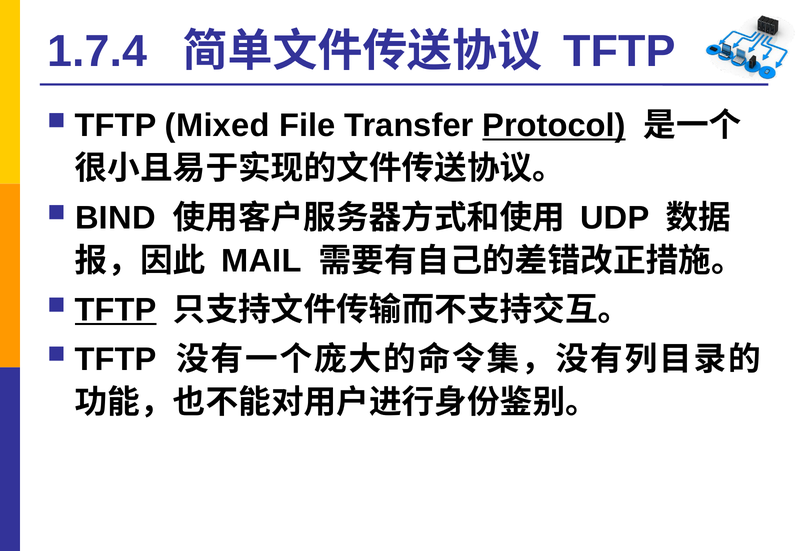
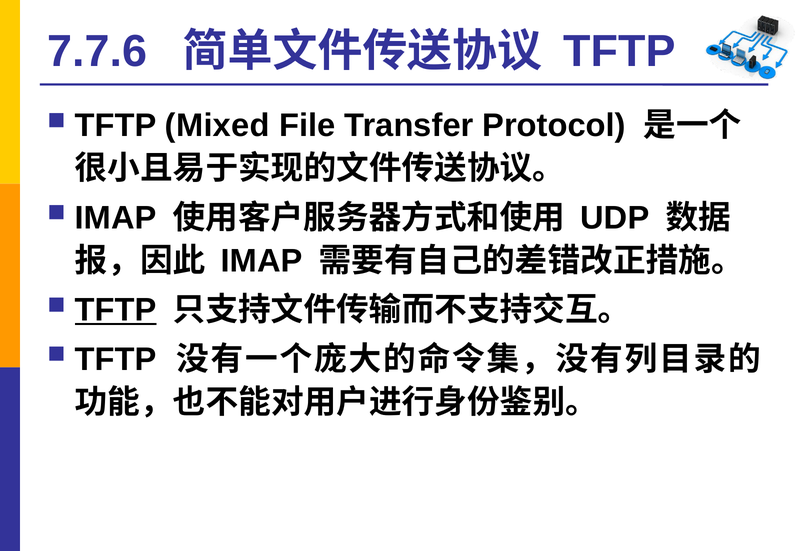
1.7.4: 1.7.4 -> 7.7.6 (97, 51)
Protocol underline: present -> none (554, 126)
BIND: BIND -> IMAP (116, 218)
MAIL: MAIL -> IMAP (262, 261)
